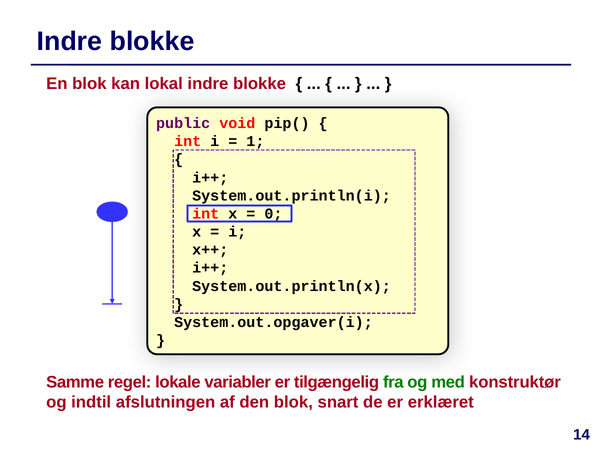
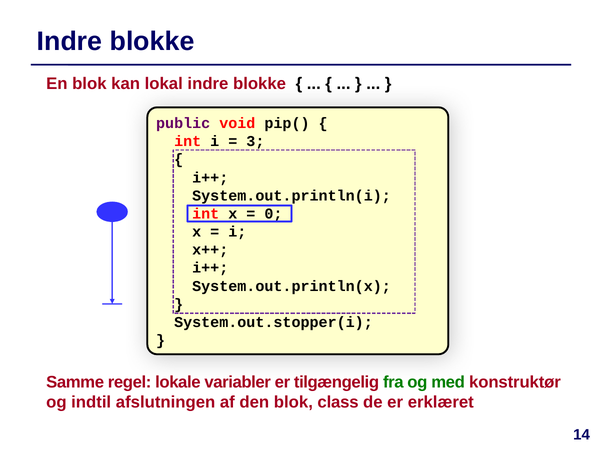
1: 1 -> 3 (255, 141)
System.out.opgaver(i: System.out.opgaver(i -> System.out.stopper(i (273, 322)
snart: snart -> class (338, 402)
